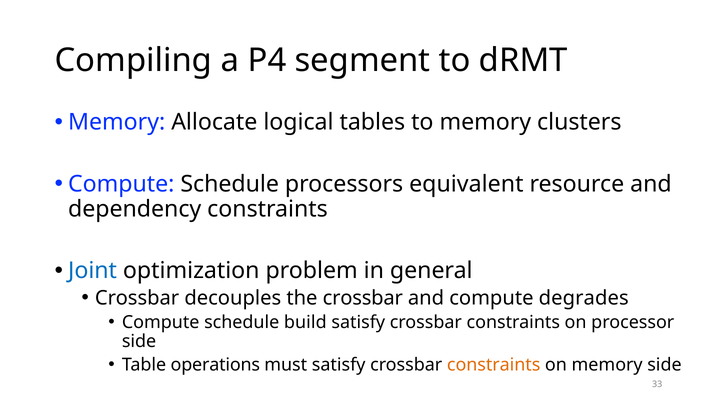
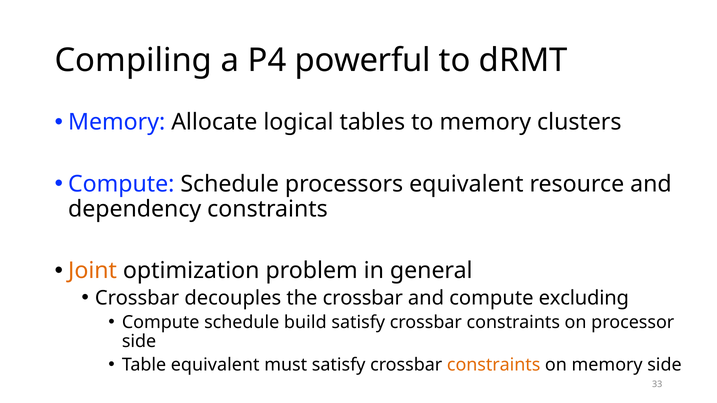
segment: segment -> powerful (363, 60)
Joint colour: blue -> orange (93, 271)
degrades: degrades -> excluding (584, 298)
Table operations: operations -> equivalent (215, 365)
